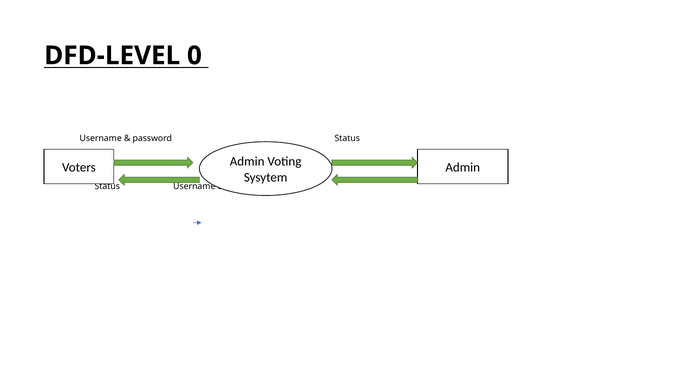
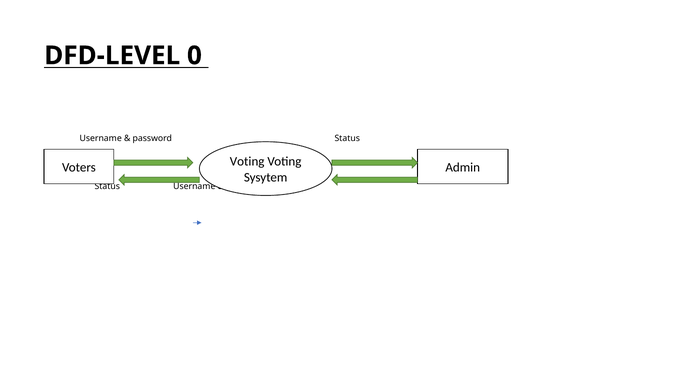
Voters Admin: Admin -> Voting (247, 162)
